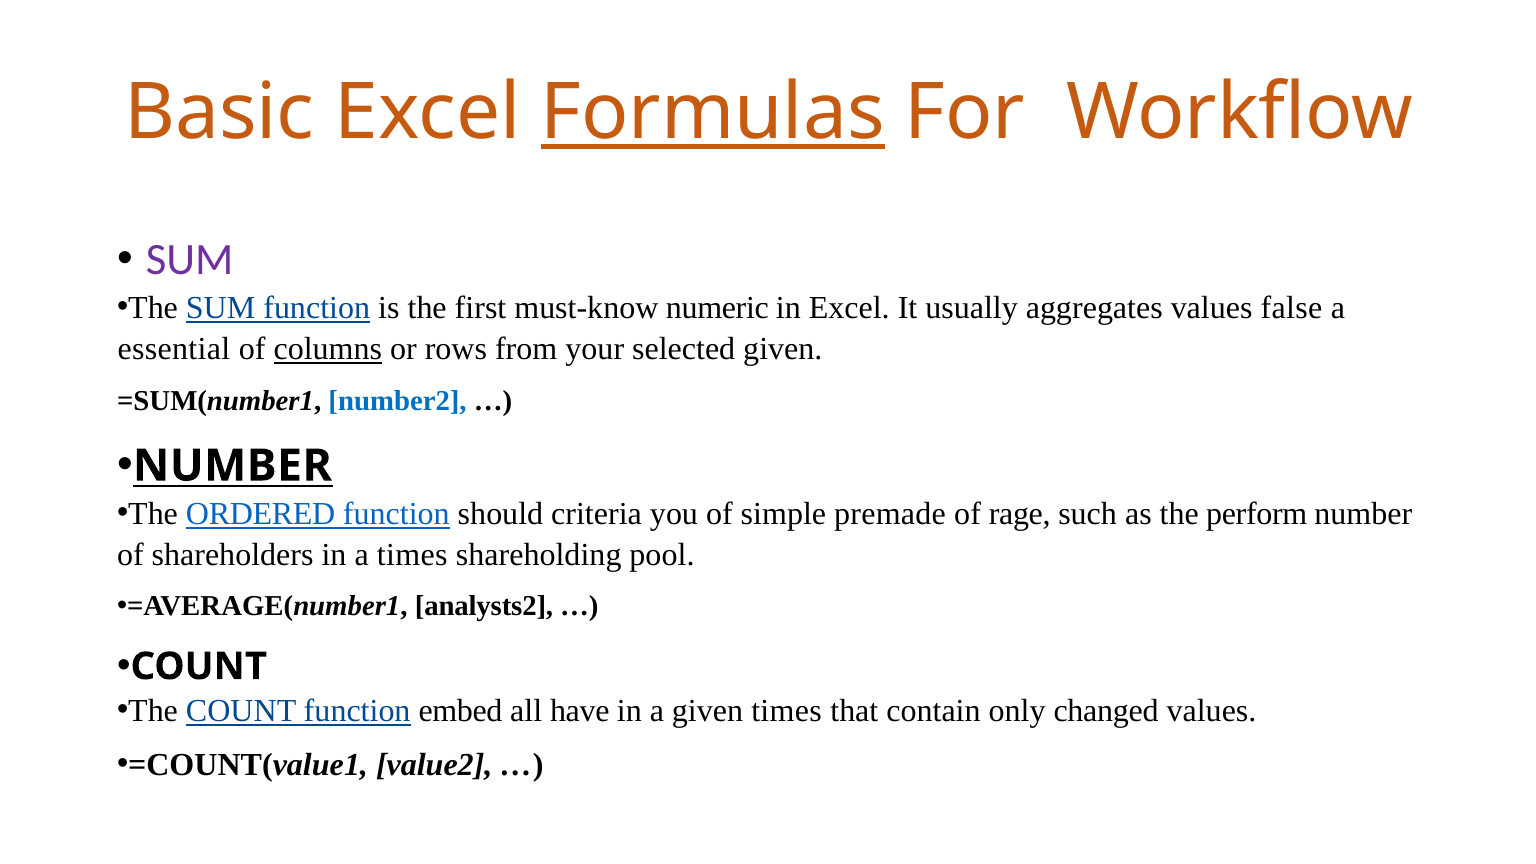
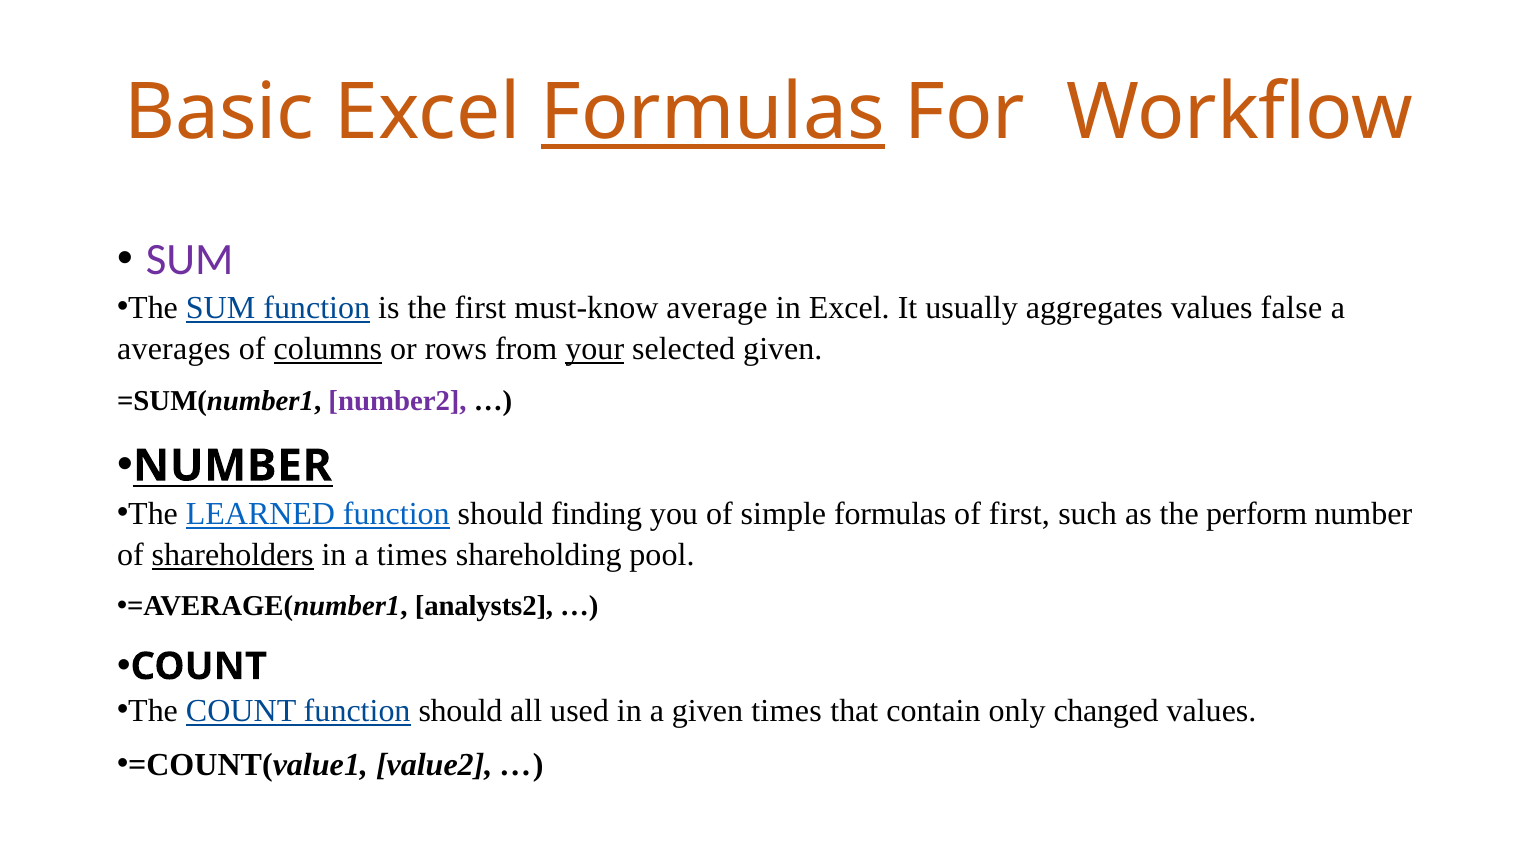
numeric: numeric -> average (717, 308)
essential: essential -> averages (174, 349)
your underline: none -> present (595, 349)
number2 colour: blue -> purple (398, 401)
ORDERED: ORDERED -> LEARNED (260, 514)
criteria: criteria -> finding (597, 514)
simple premade: premade -> formulas (890, 514)
of rage: rage -> first (1019, 514)
shareholders underline: none -> present (233, 555)
COUNT function embed: embed -> should (460, 711)
have: have -> used (580, 711)
